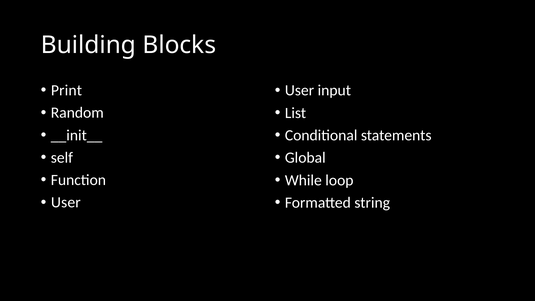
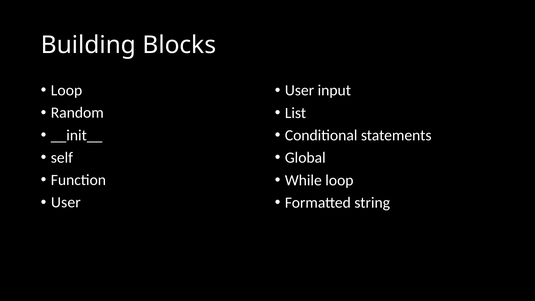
Print: Print -> Loop (67, 90)
